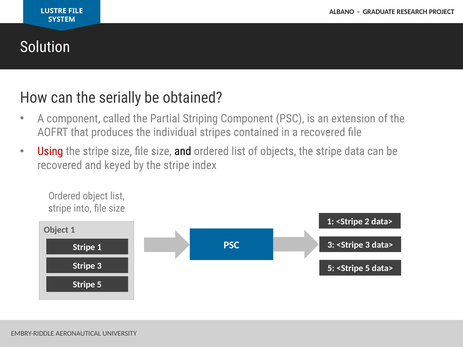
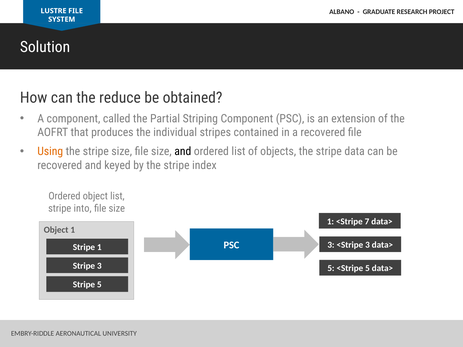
serially: serially -> reduce (120, 98)
Using colour: red -> orange (50, 152)
2: 2 -> 7 (367, 222)
